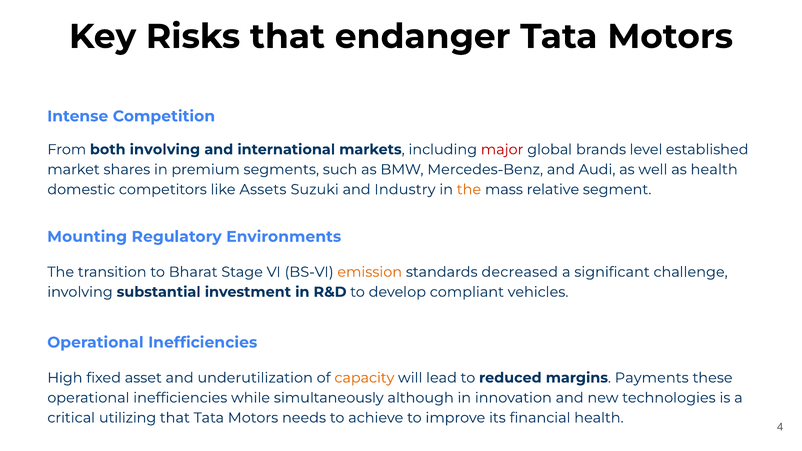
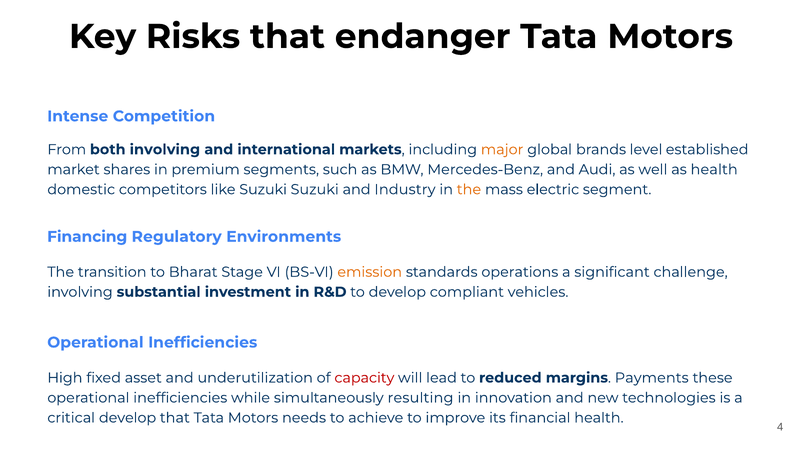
major colour: red -> orange (502, 150)
like Assets: Assets -> Suzuki (263, 190)
relative: relative -> electric (553, 190)
Mounting: Mounting -> Financing (87, 237)
decreased: decreased -> operations (520, 272)
capacity colour: orange -> red (364, 378)
although: although -> resulting (420, 398)
critical utilizing: utilizing -> develop (128, 418)
